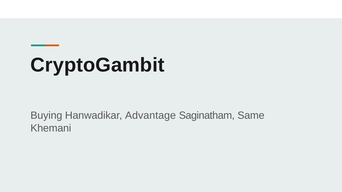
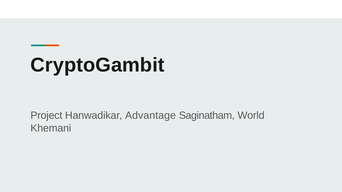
Buying: Buying -> Project (46, 116)
Same: Same -> World (251, 116)
